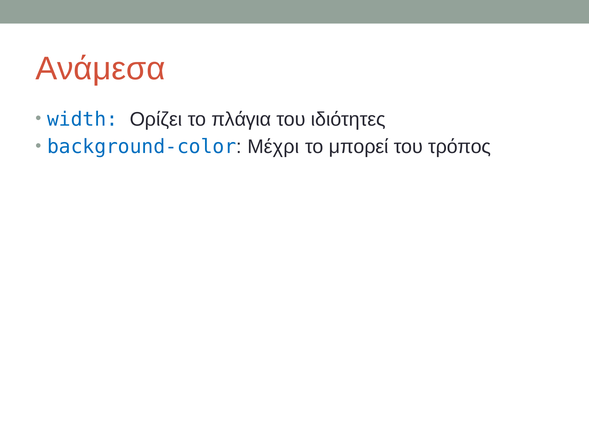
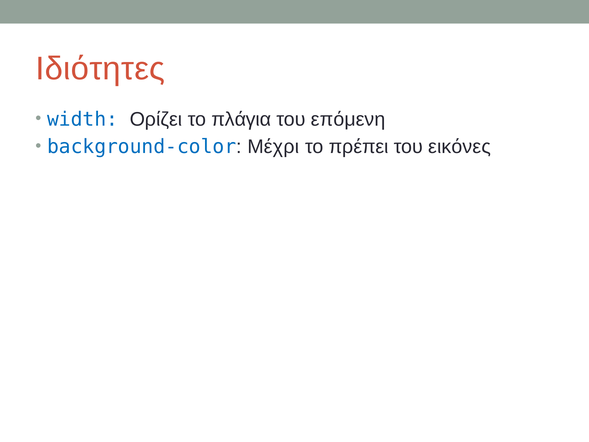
Ανάμεσα: Ανάμεσα -> Ιδιότητες (100, 69)
ιδιότητες: ιδιότητες -> επόμενη (348, 119)
μπορεί: μπορεί -> πρέπει (359, 147)
τρόπος: τρόπος -> εικόνες (460, 147)
